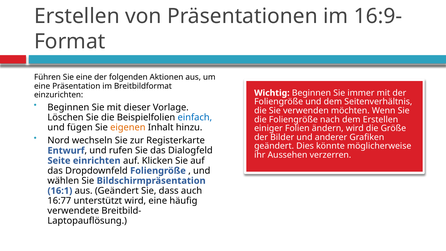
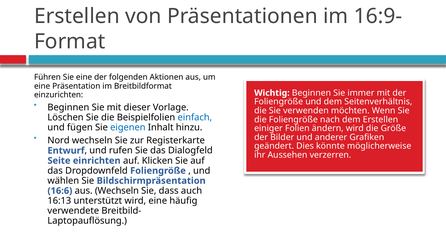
eigenen colour: orange -> blue (128, 127)
16:1: 16:1 -> 16:6 (60, 191)
aus Geändert: Geändert -> Wechseln (117, 191)
16:77: 16:77 -> 16:13 (59, 201)
